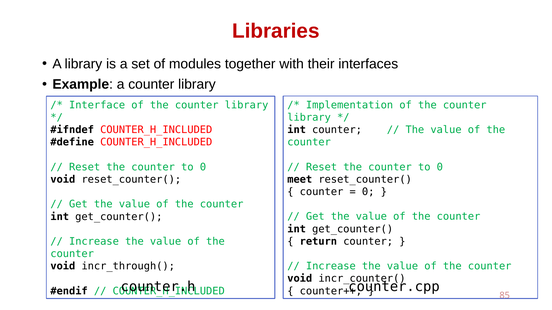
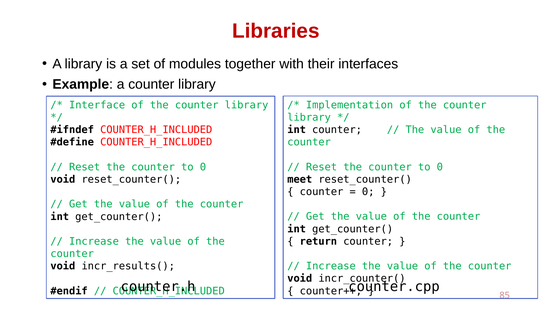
incr_through(: incr_through( -> incr_results( (128, 267)
